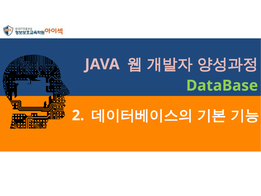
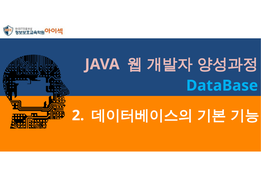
DataBase colour: light green -> light blue (222, 85)
